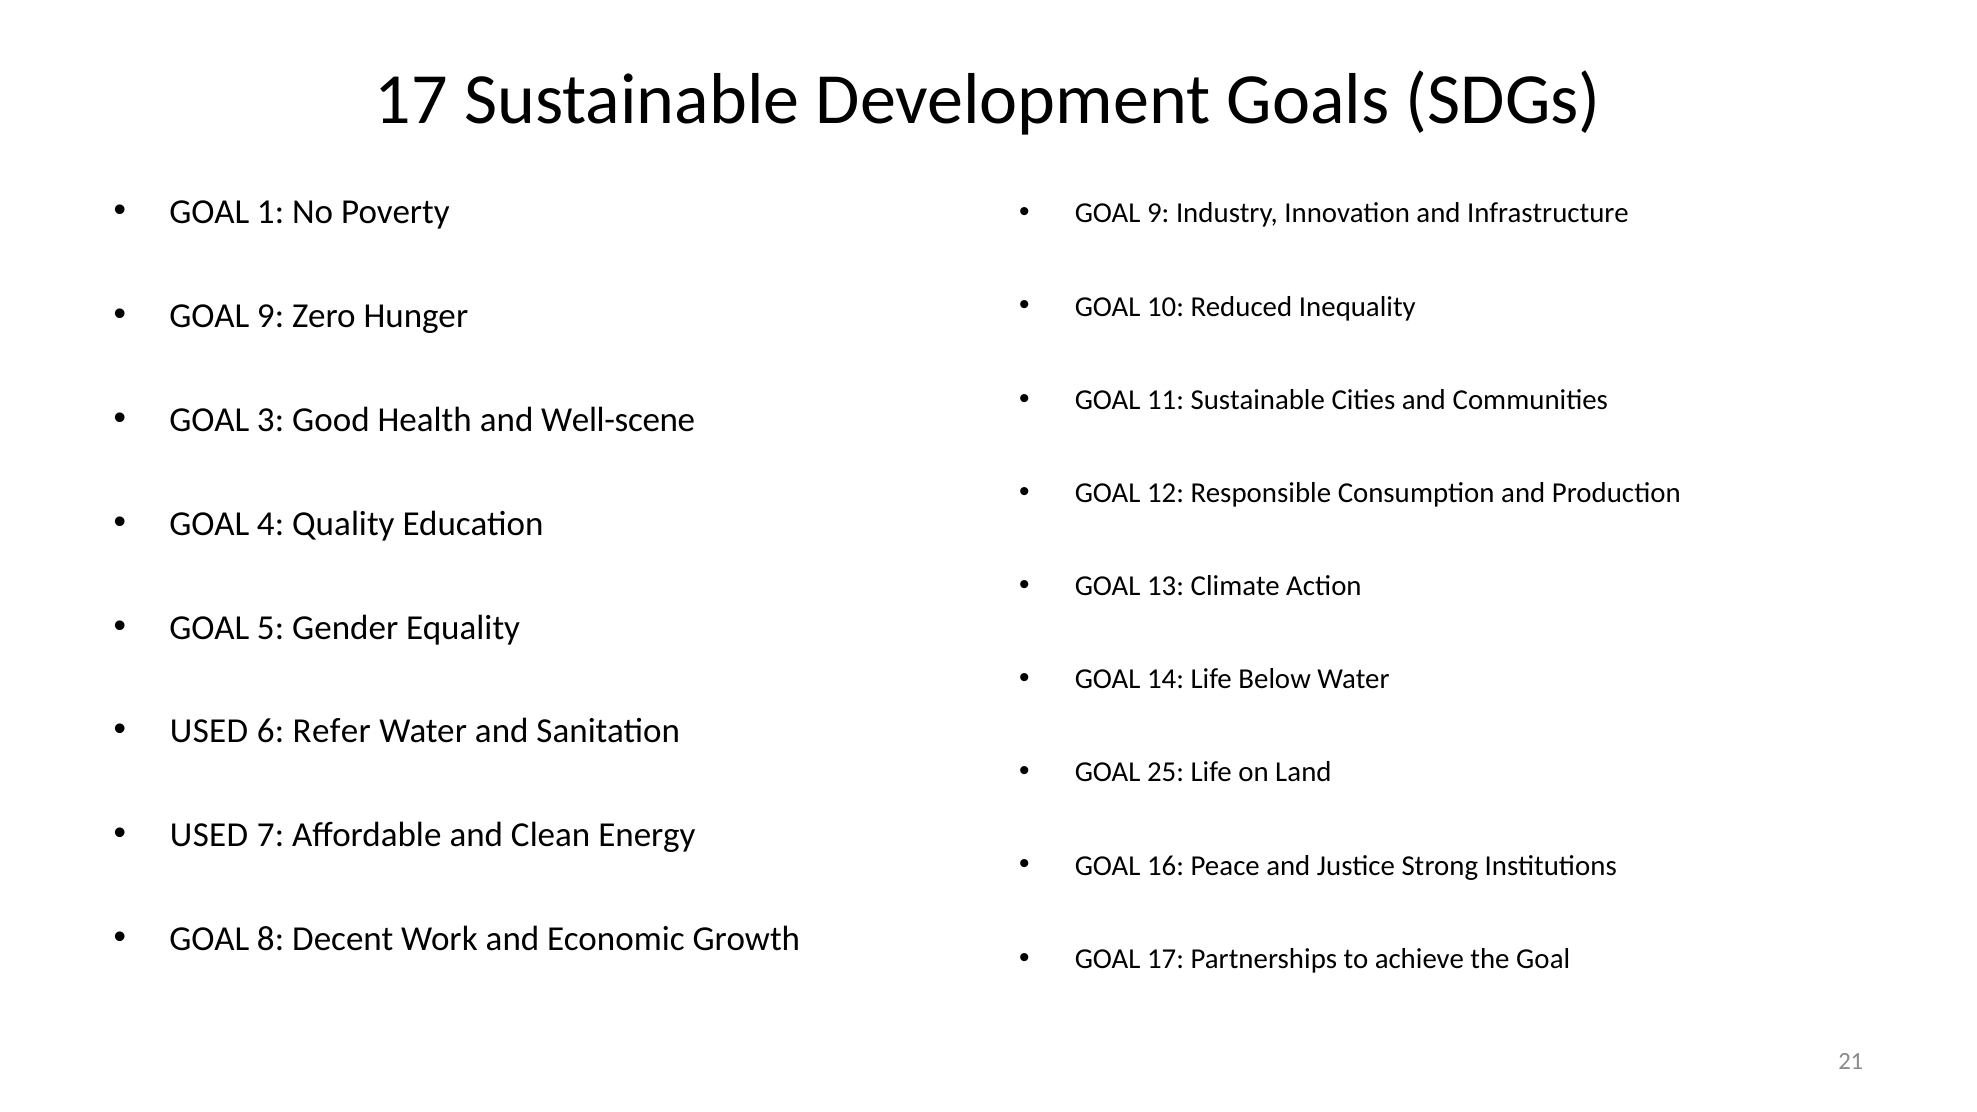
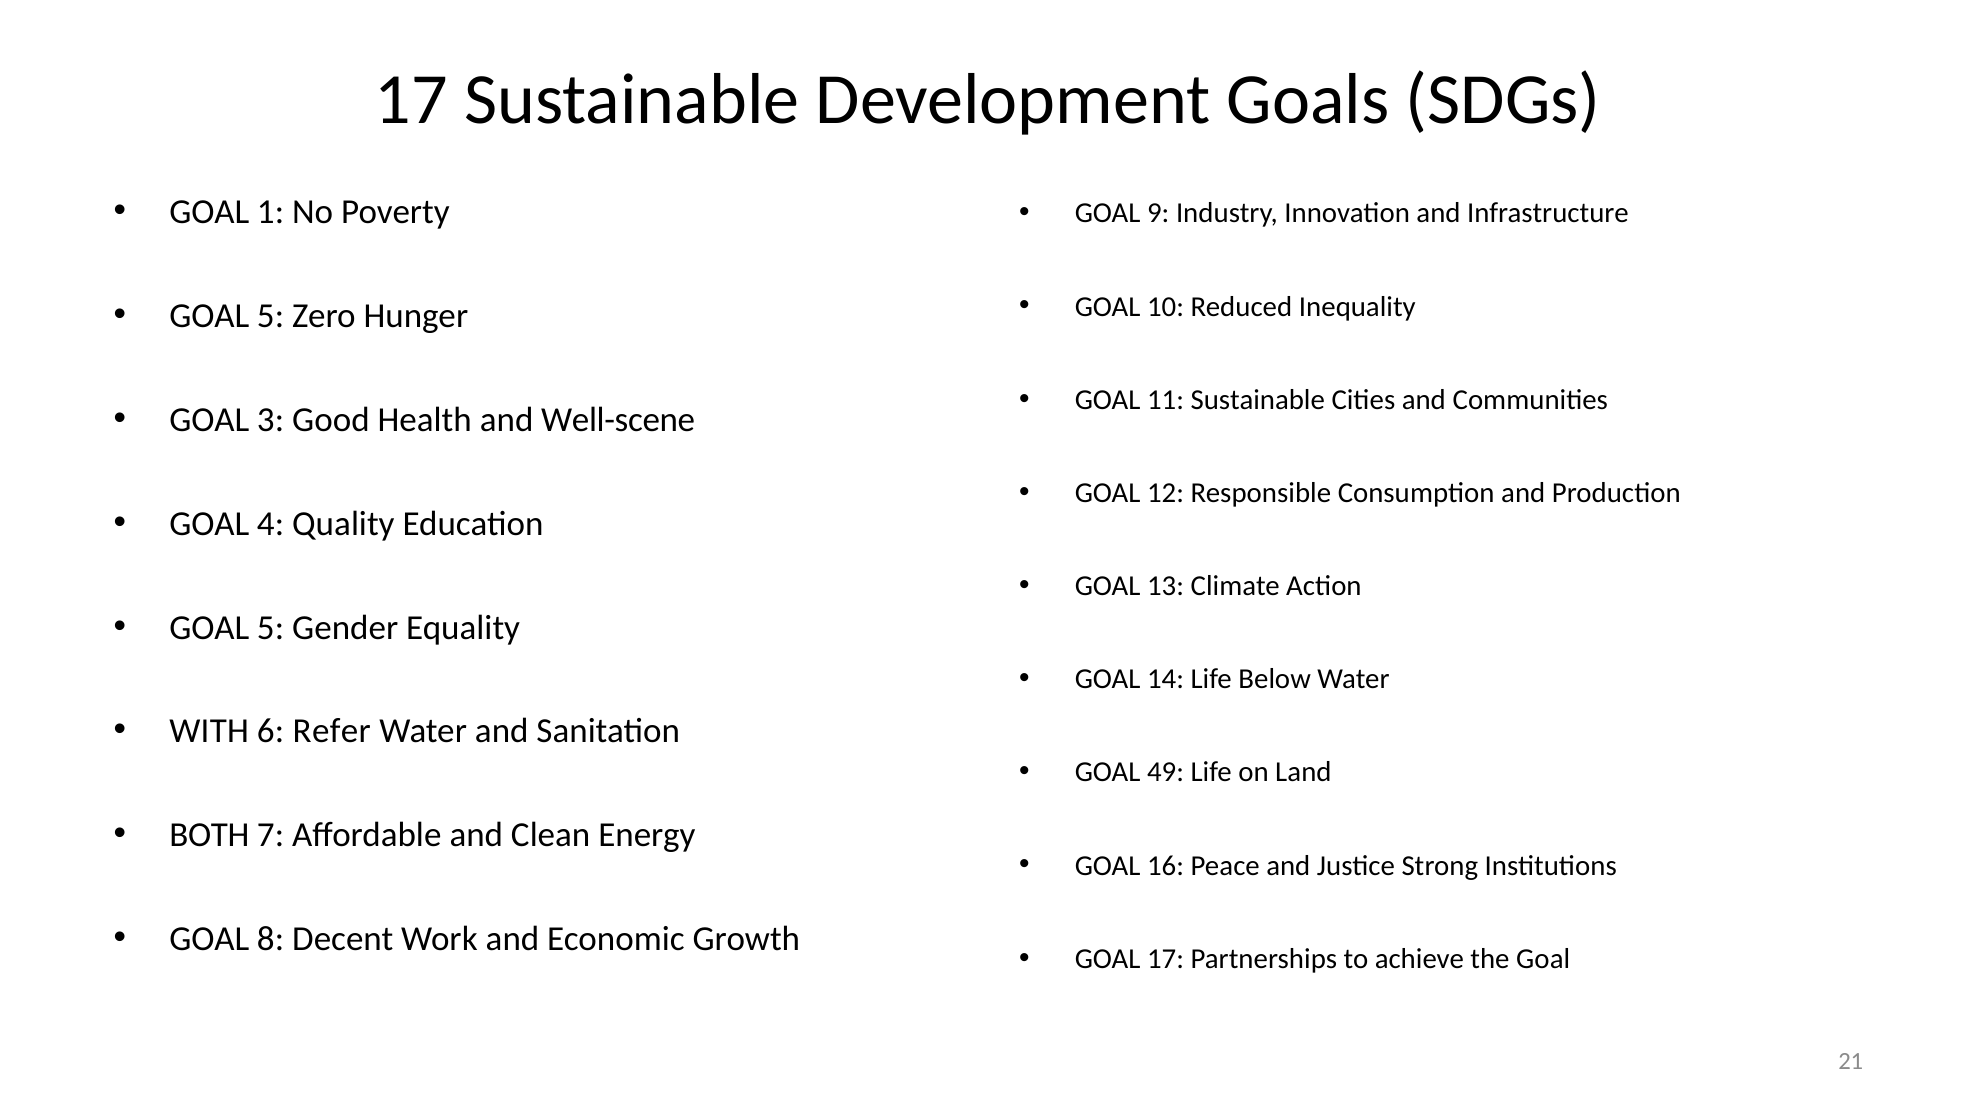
9: 9 -> 5 (271, 316)
USED: USED -> WITH (209, 731)
25: 25 -> 49 (1166, 772)
USED: USED -> BOTH (209, 835)
